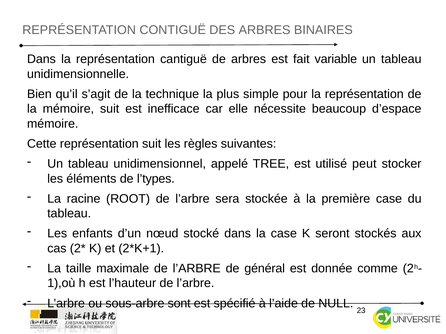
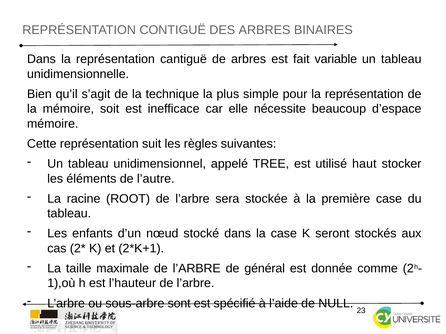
mémoire suit: suit -> soit (110, 109)
peut: peut -> haut (364, 164)
l’types: l’types -> l’autre (156, 179)
